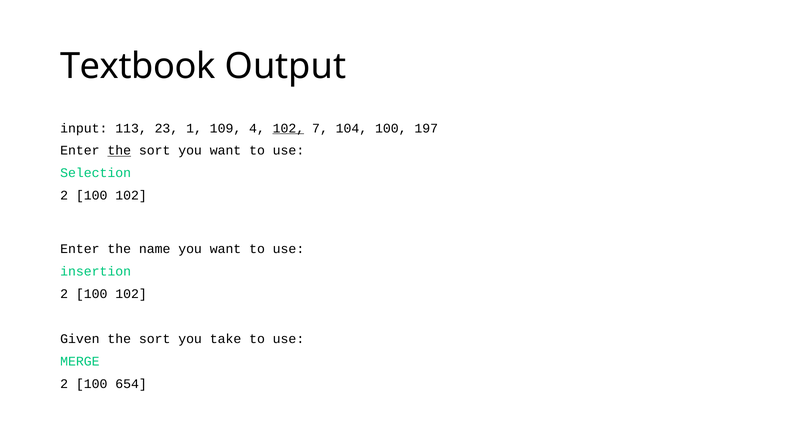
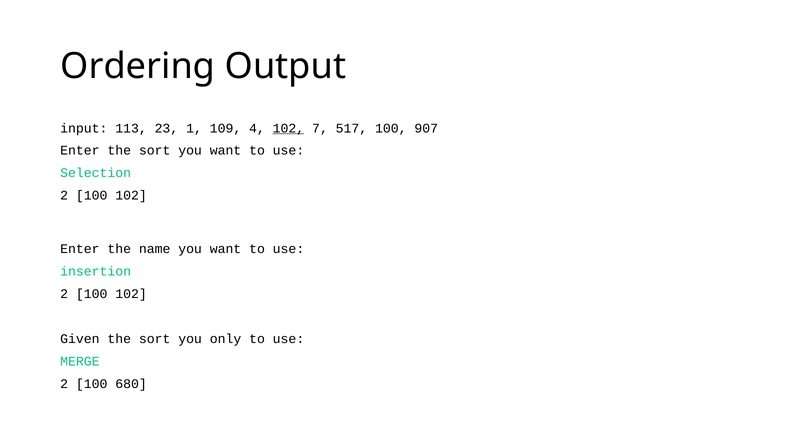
Textbook: Textbook -> Ordering (138, 66)
104: 104 -> 517 (351, 128)
197: 197 -> 907 (426, 128)
the underline: present -> none (119, 151)
take: take -> only (226, 339)
654: 654 -> 680 (131, 384)
